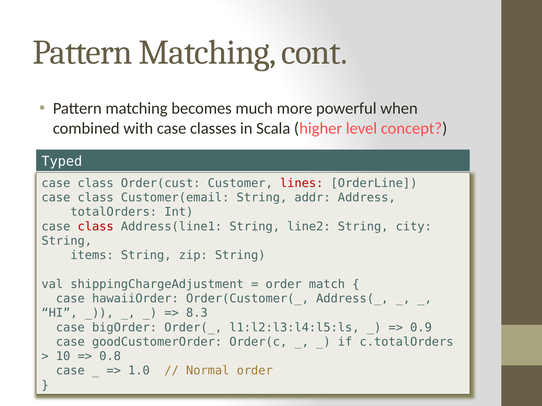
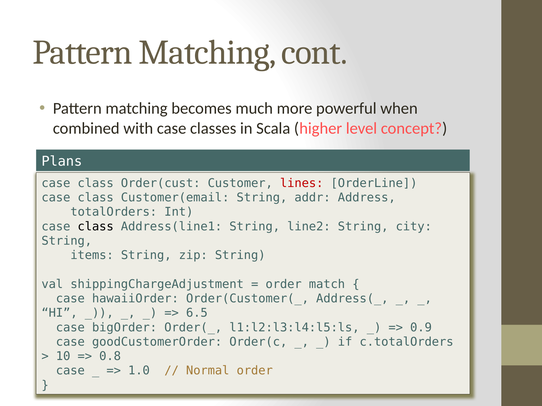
Typed: Typed -> Plans (62, 161)
class colour: red -> black (96, 227)
8.3: 8.3 -> 6.5 (197, 313)
